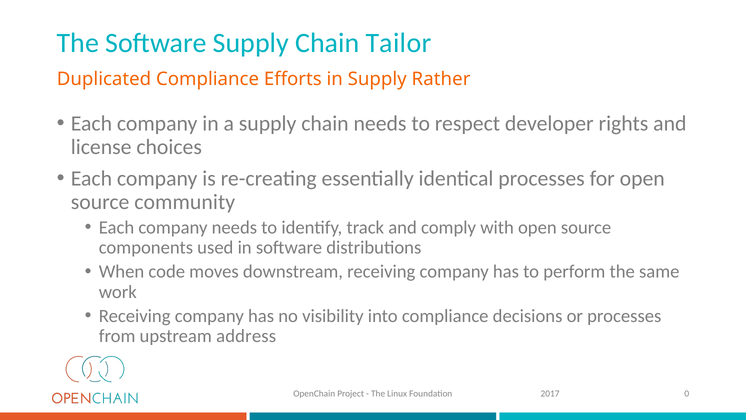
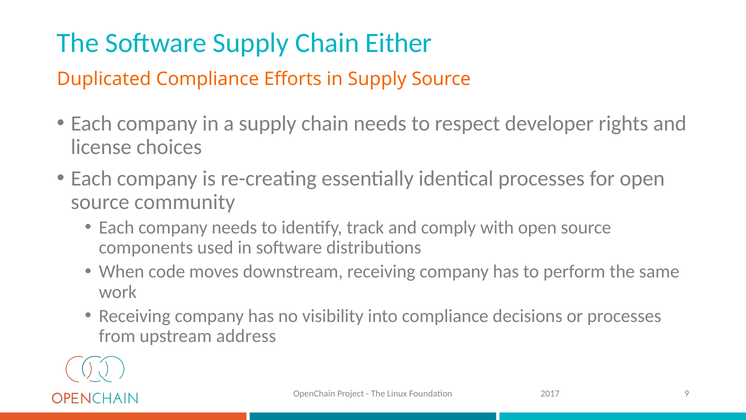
Tailor: Tailor -> Either (399, 43)
Supply Rather: Rather -> Source (441, 79)
0: 0 -> 9 (687, 393)
